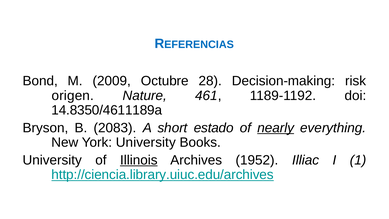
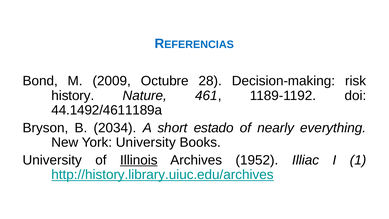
origen: origen -> history (73, 96)
14.8350/4611189a: 14.8350/4611189a -> 44.1492/4611189a (107, 110)
2083: 2083 -> 2034 (115, 128)
nearly underline: present -> none (276, 128)
http://ciencia.library.uiuc.edu/archives: http://ciencia.library.uiuc.edu/archives -> http://history.library.uiuc.edu/archives (163, 175)
